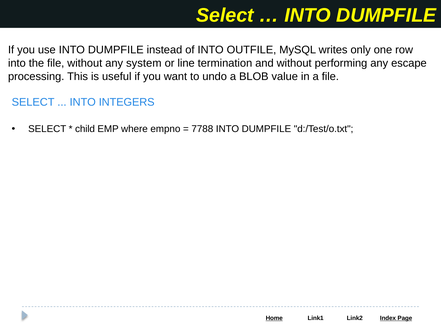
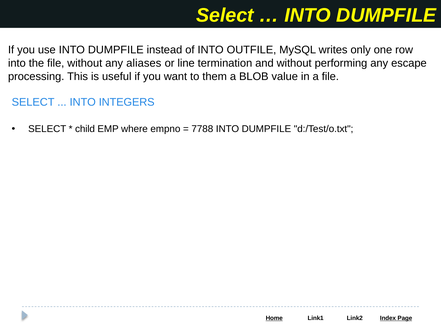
system: system -> aliases (144, 63)
undo: undo -> them (215, 76)
